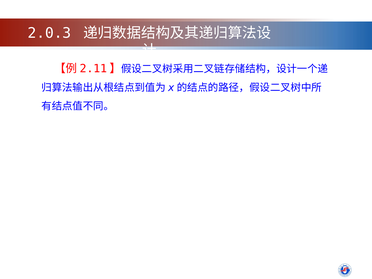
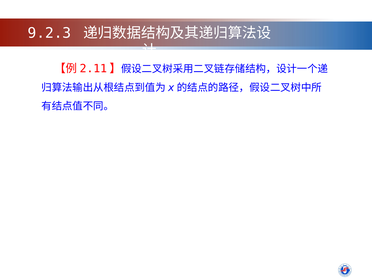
2.0.3: 2.0.3 -> 9.2.3 (49, 33)
